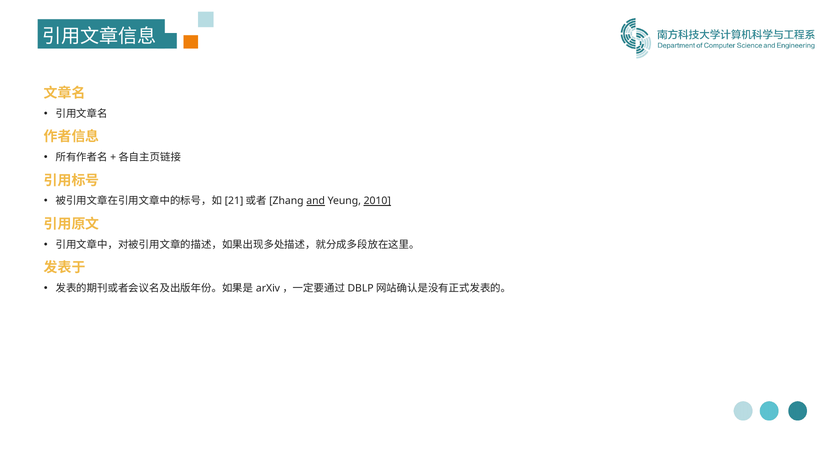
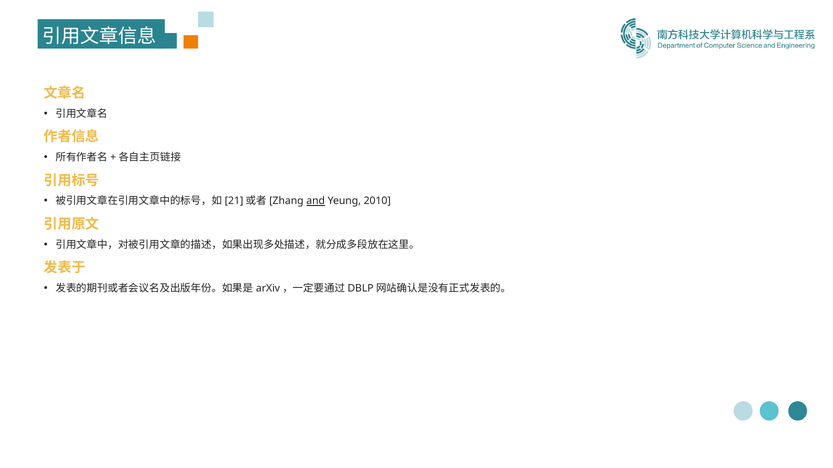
2010 underline: present -> none (377, 201)
